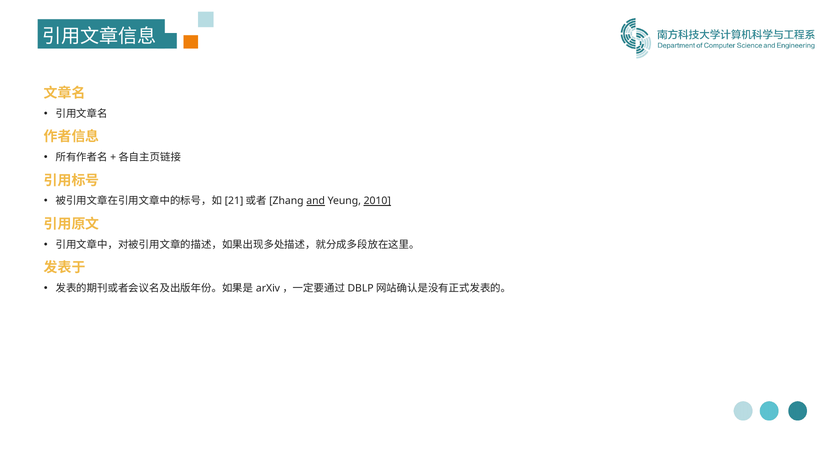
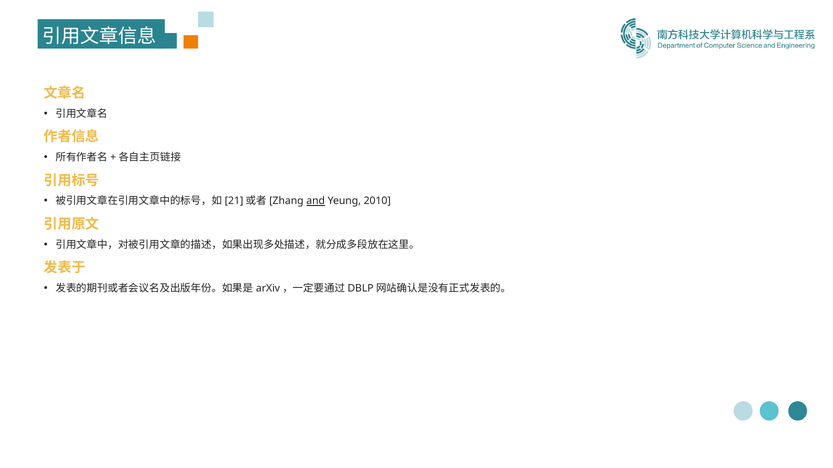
2010 underline: present -> none (377, 201)
